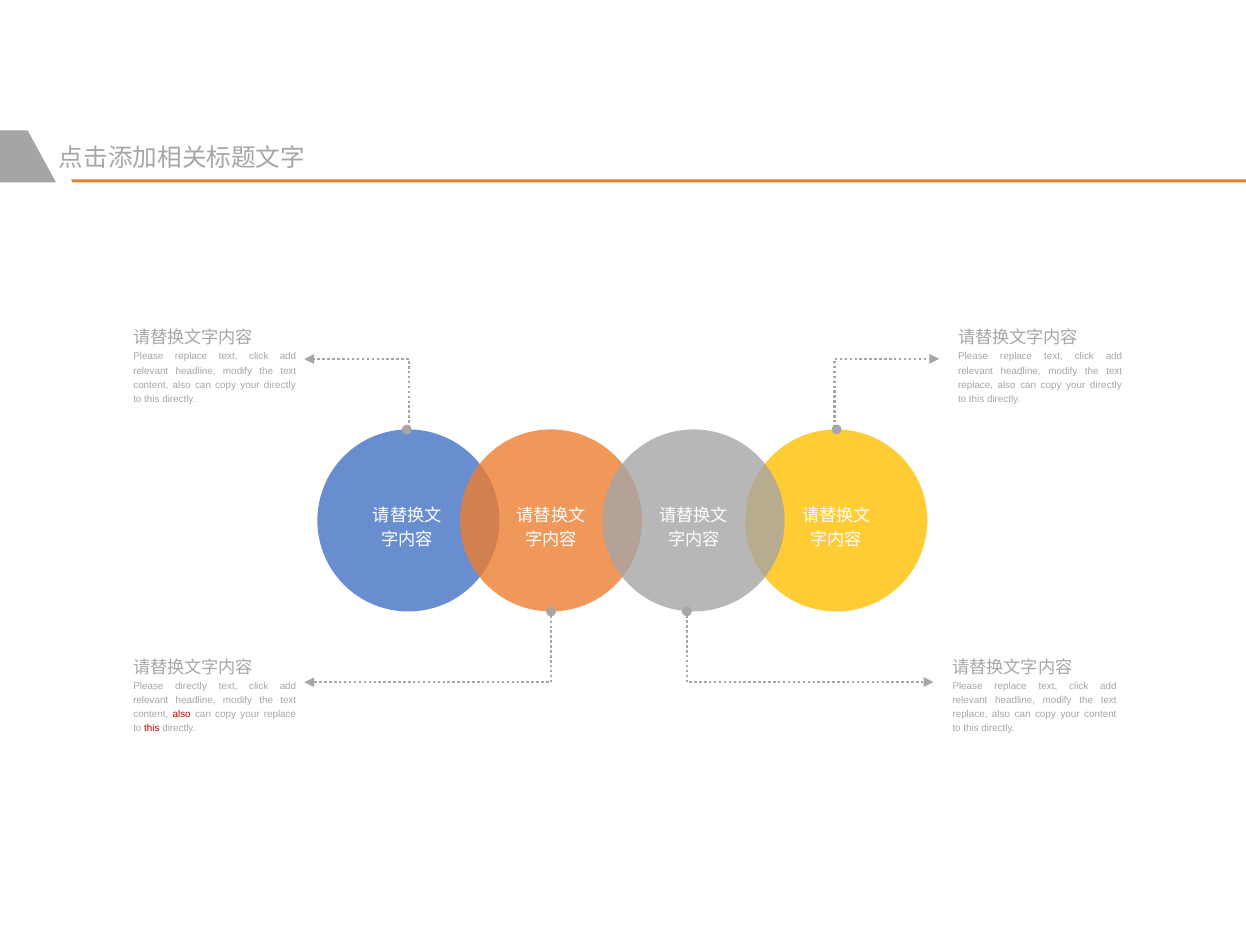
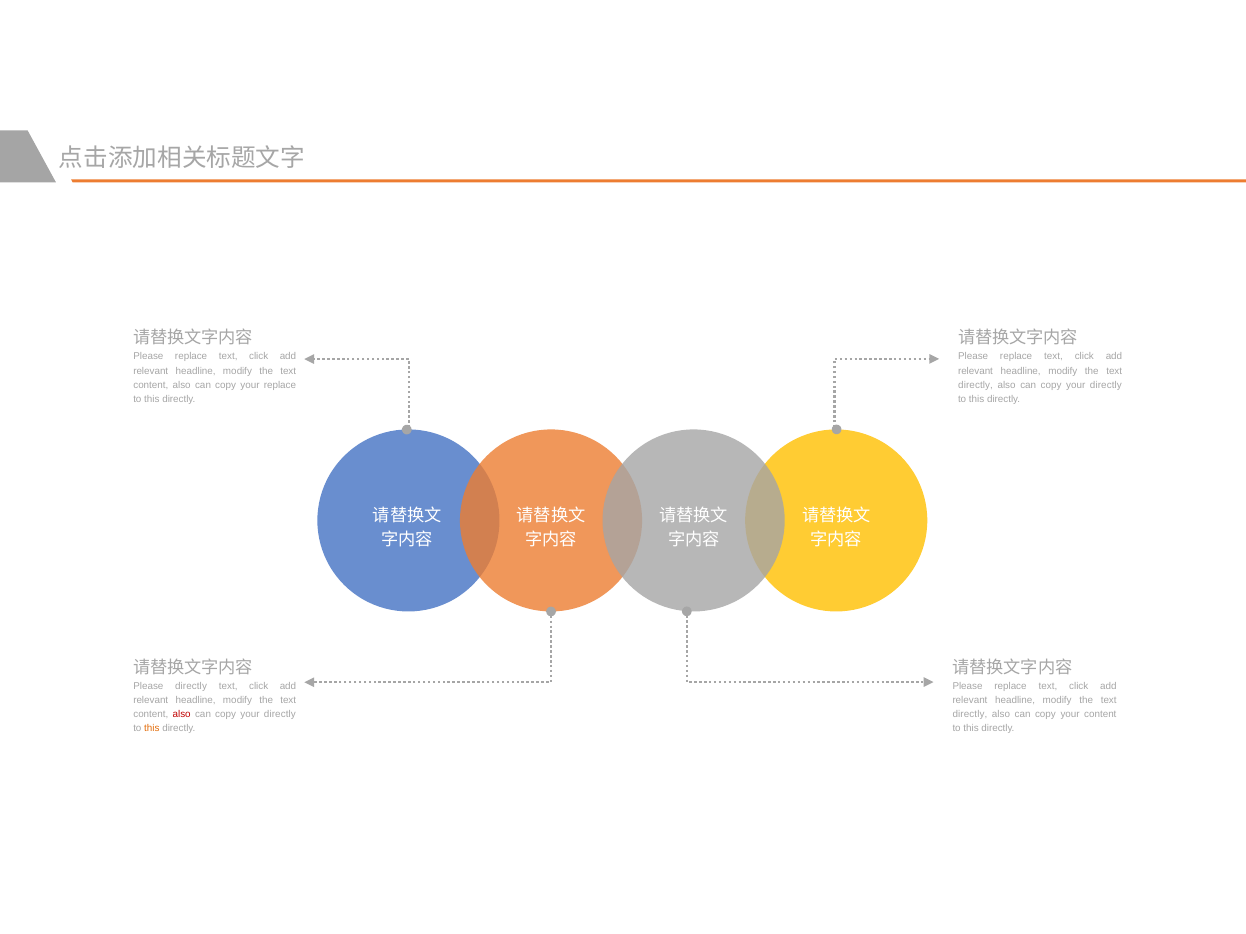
directly: directly -> replace (280, 385)
replace: replace -> directly (976, 385)
replace: replace -> directly (280, 715)
replace: replace -> directly (970, 715)
this colour: red -> orange (152, 729)
